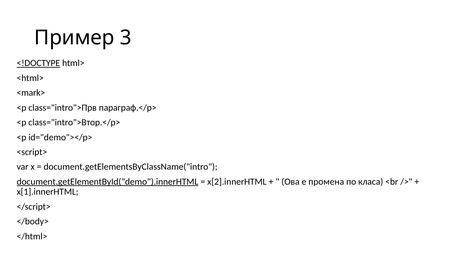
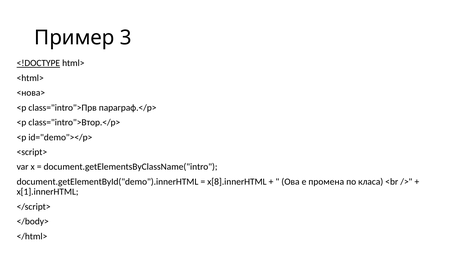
<mark>: <mark> -> <нова> (31, 93)
document.getElementById("demo").innerHTML underline: present -> none (108, 182)
x[2].innerHTML: x[2].innerHTML -> x[8].innerHTML (237, 182)
